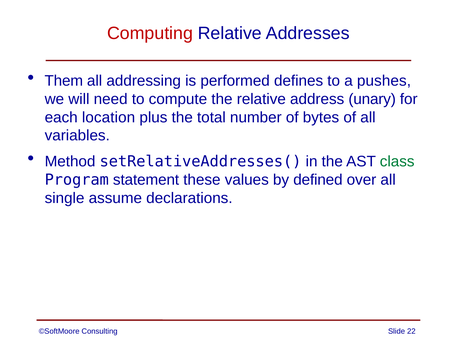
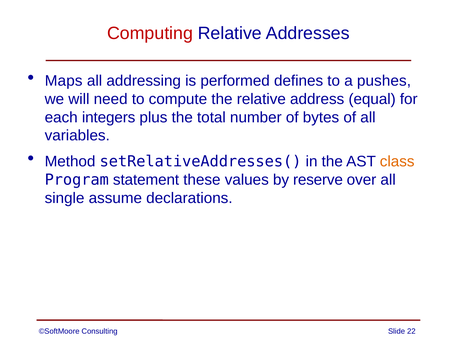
Them: Them -> Maps (64, 81)
unary: unary -> equal (372, 99)
location: location -> integers (109, 117)
class colour: green -> orange (397, 161)
defined: defined -> reserve (318, 180)
